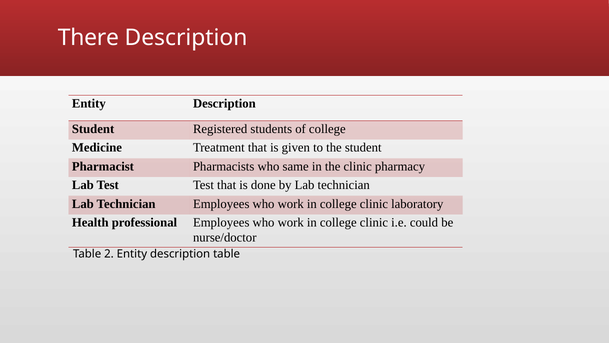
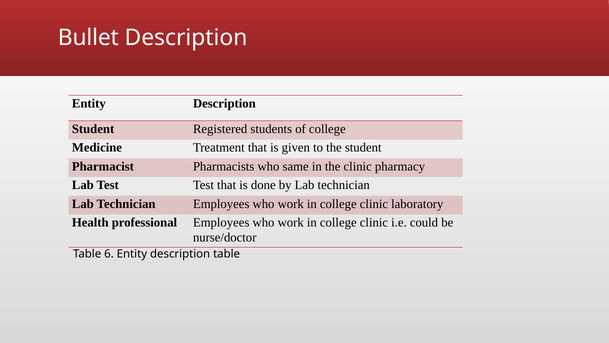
There: There -> Bullet (88, 38)
2: 2 -> 6 (109, 253)
